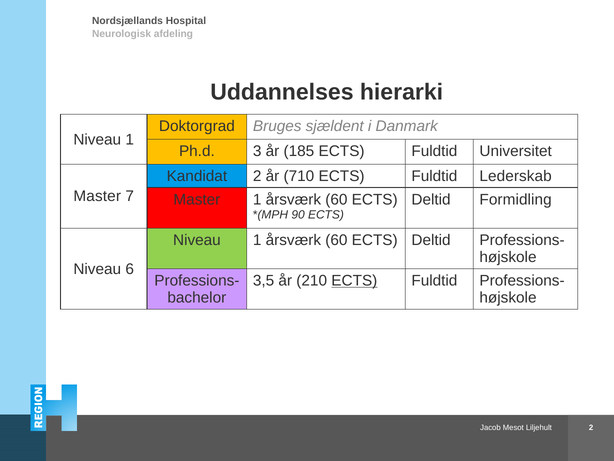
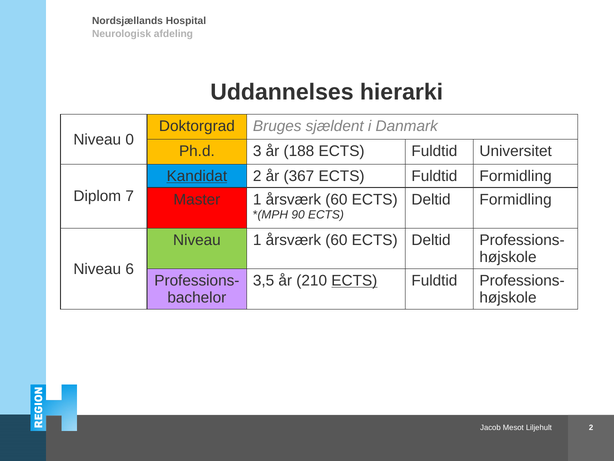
1: 1 -> 0 (130, 139)
185: 185 -> 188 (299, 151)
Kandidat underline: none -> present (197, 176)
710: 710 -> 367 (299, 176)
Fuldtid Lederskab: Lederskab -> Formidling (516, 176)
Master: Master -> Diplom (97, 196)
